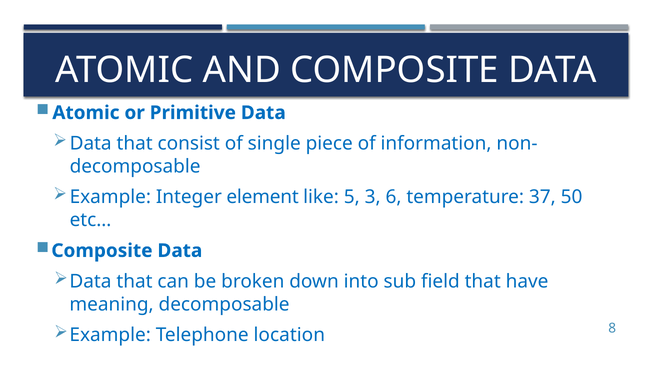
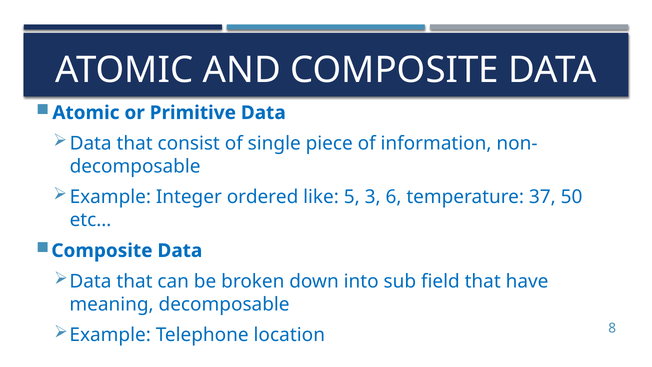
element: element -> ordered (263, 197)
